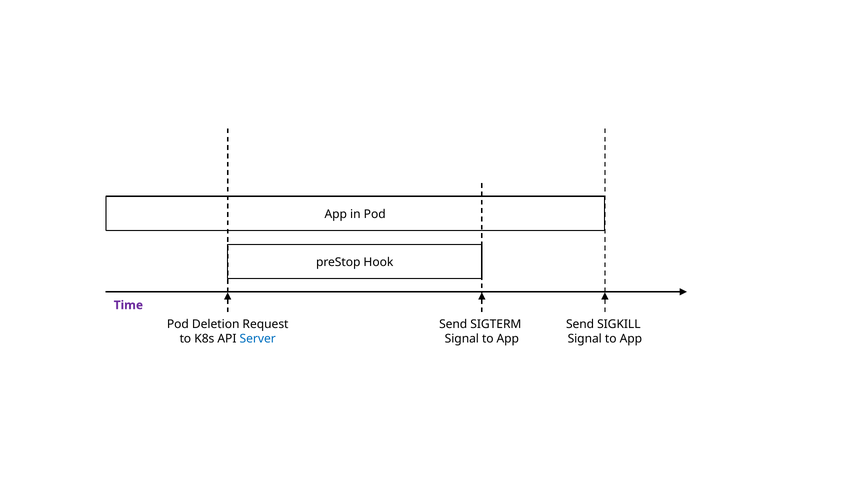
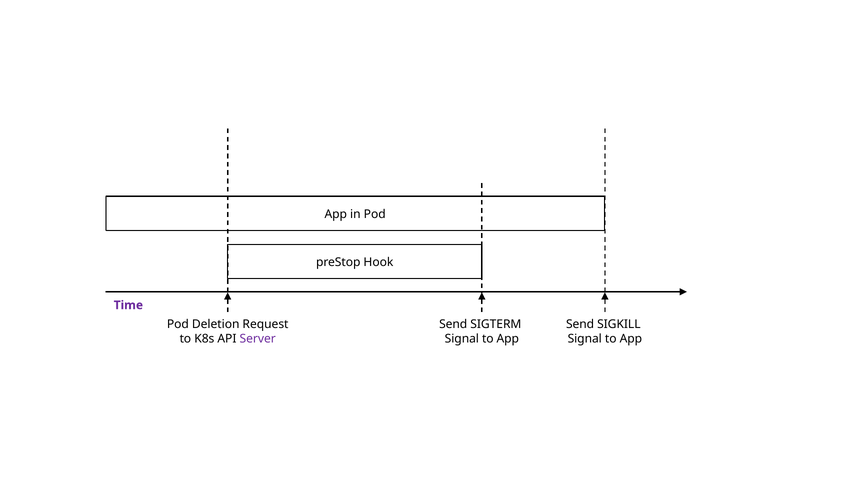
Server colour: blue -> purple (258, 339)
